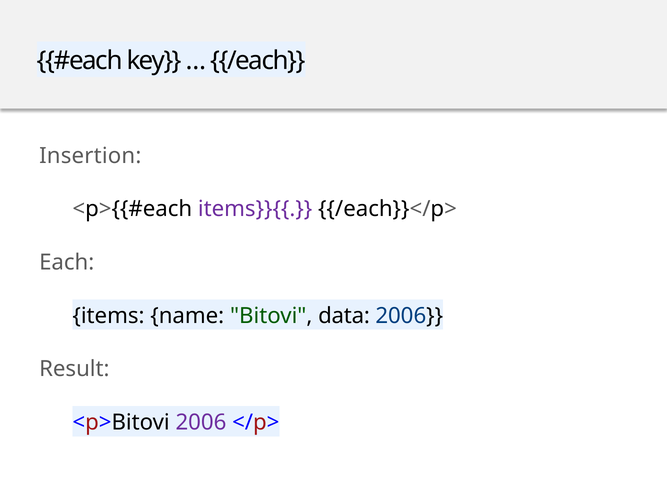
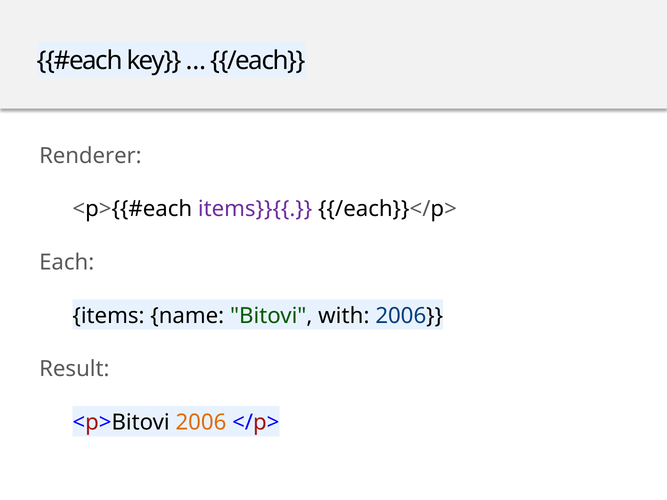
Insertion: Insertion -> Renderer (90, 156)
data: data -> with (344, 316)
2006 colour: purple -> orange (201, 423)
